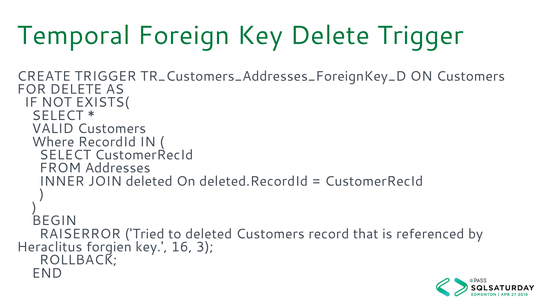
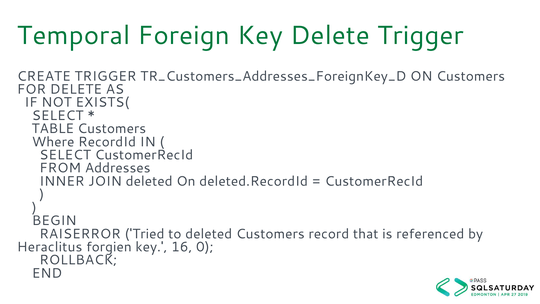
VALID: VALID -> TABLE (53, 129)
3: 3 -> 0 (205, 247)
